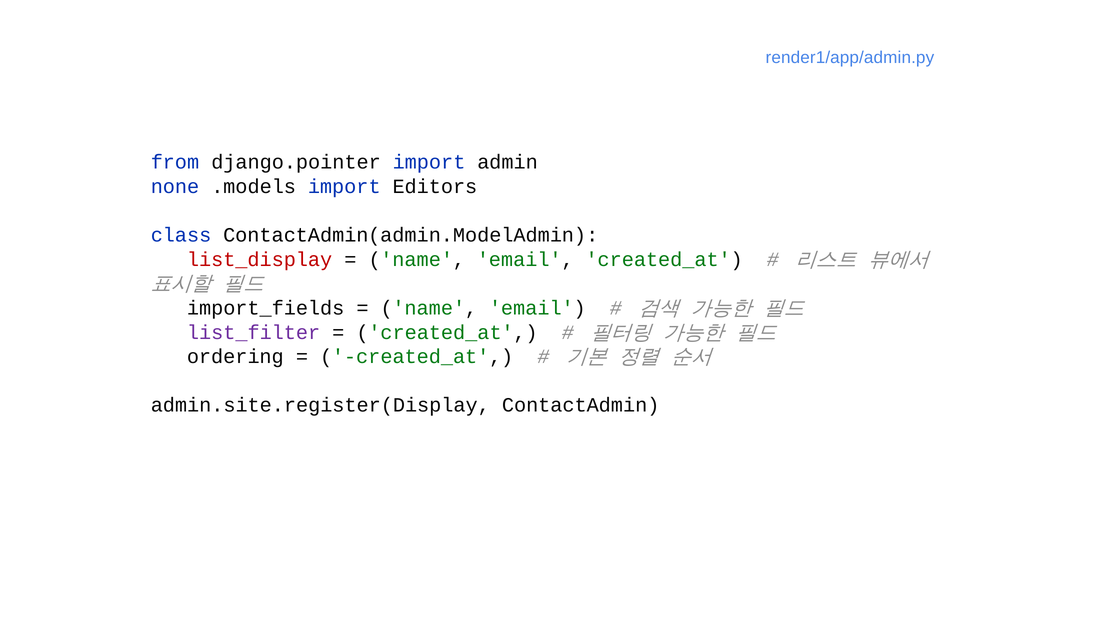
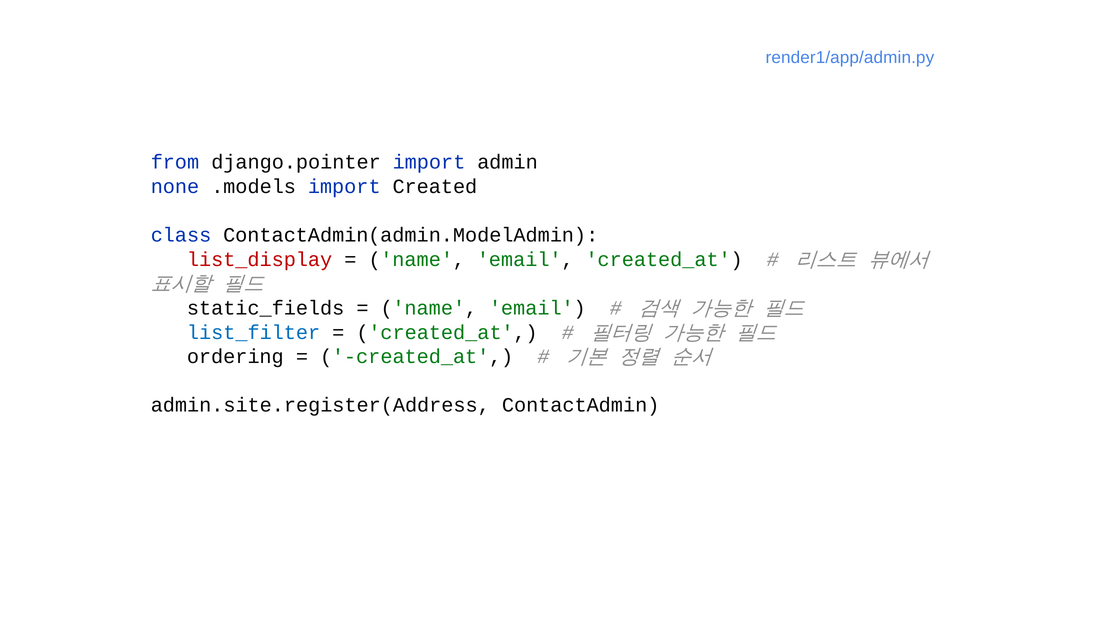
Editors: Editors -> Created (435, 187)
import_fields: import_fields -> static_fields (266, 308)
list_filter colour: purple -> blue (254, 332)
admin.site.register(Display: admin.site.register(Display -> admin.site.register(Address (320, 405)
